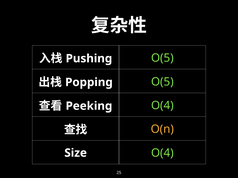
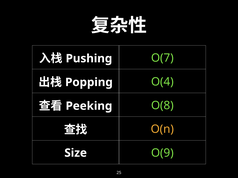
O(5: O(5 -> O(7 (162, 58)
O(5: O(5 -> O(4 (162, 82)
O(4: O(4 -> O(8 (162, 106)
Size O(4: O(4 -> O(9 (162, 153)
